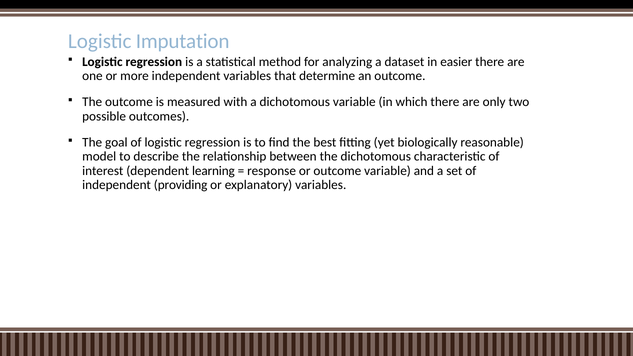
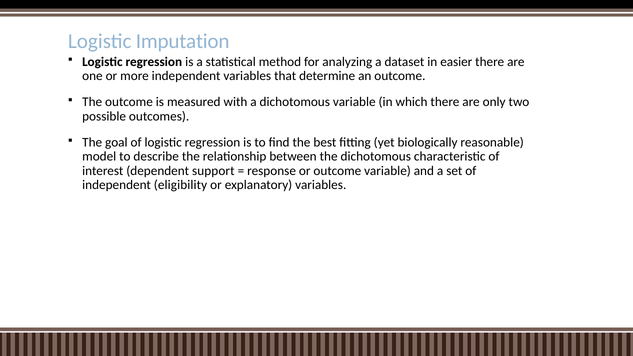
learning: learning -> support (213, 171)
providing: providing -> eligibility (180, 185)
